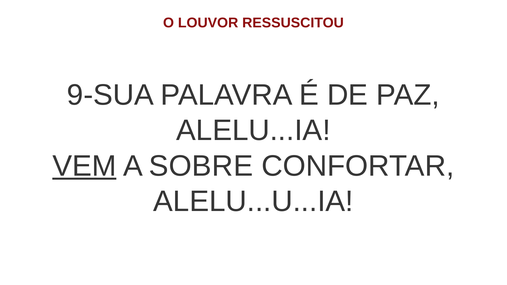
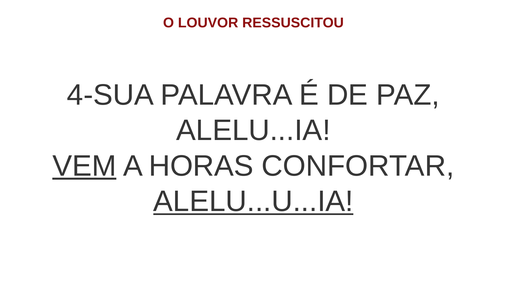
9-SUA: 9-SUA -> 4-SUA (110, 95)
SOBRE: SOBRE -> HORAS (201, 166)
ALELU...U...IA underline: none -> present (253, 202)
